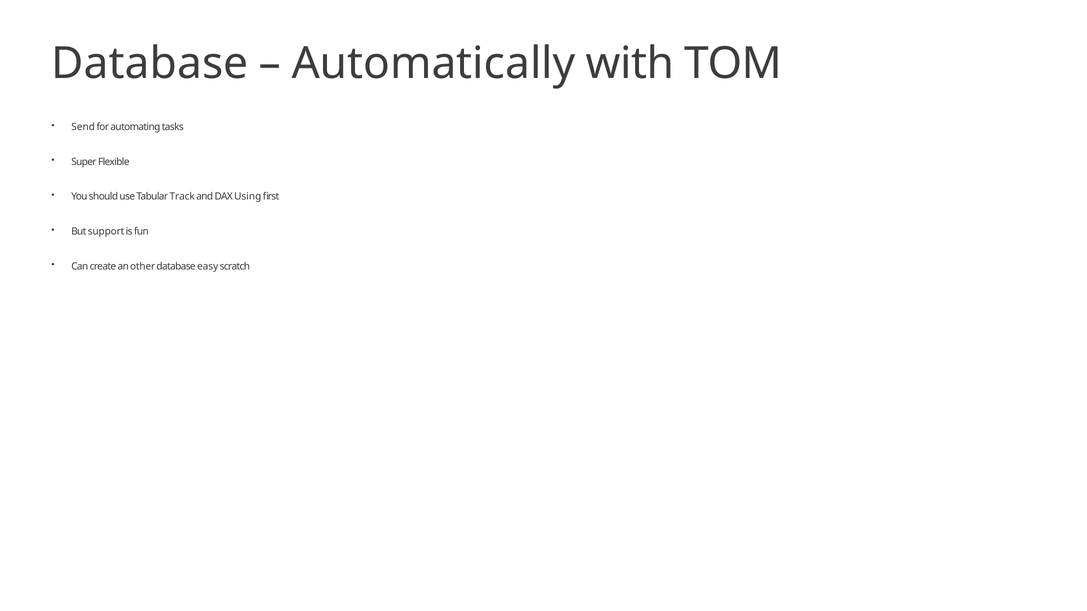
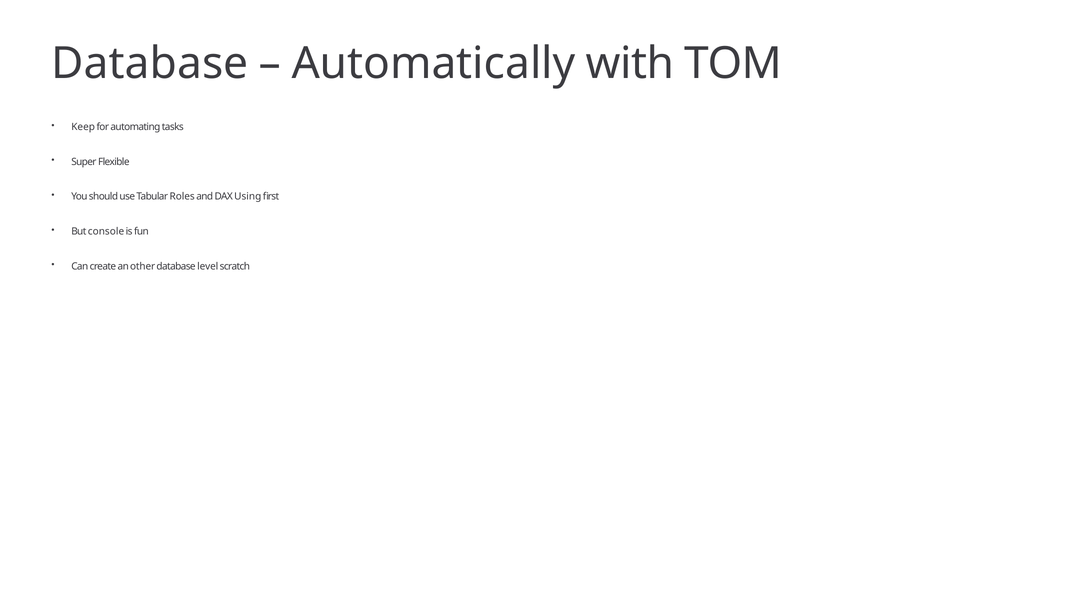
Send: Send -> Keep (83, 127)
Track: Track -> Roles (182, 197)
support: support -> console (106, 232)
easy: easy -> level (208, 266)
